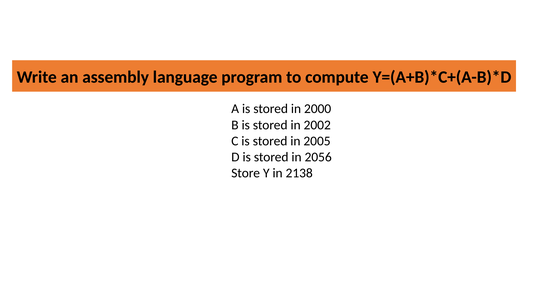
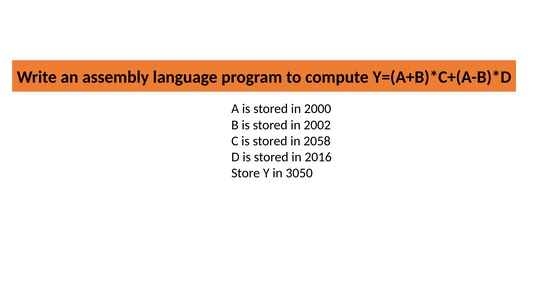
2005: 2005 -> 2058 (317, 141)
2056: 2056 -> 2016 (318, 157)
2138: 2138 -> 3050 (299, 173)
